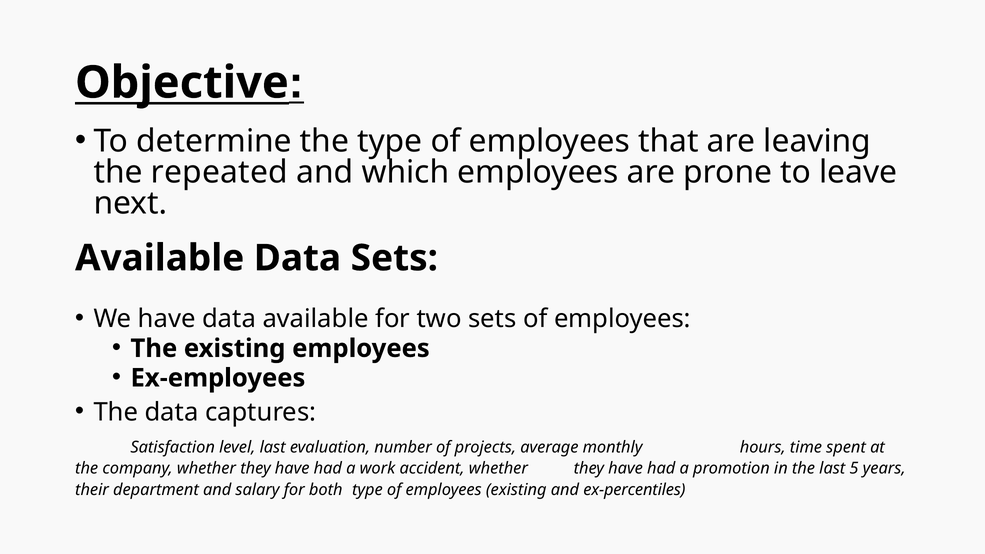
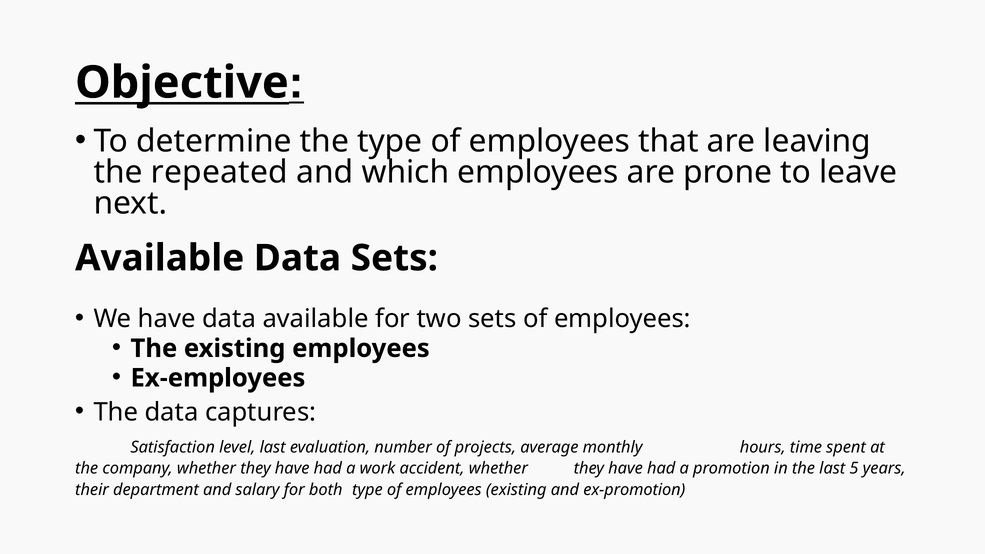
ex-percentiles: ex-percentiles -> ex-promotion (634, 490)
